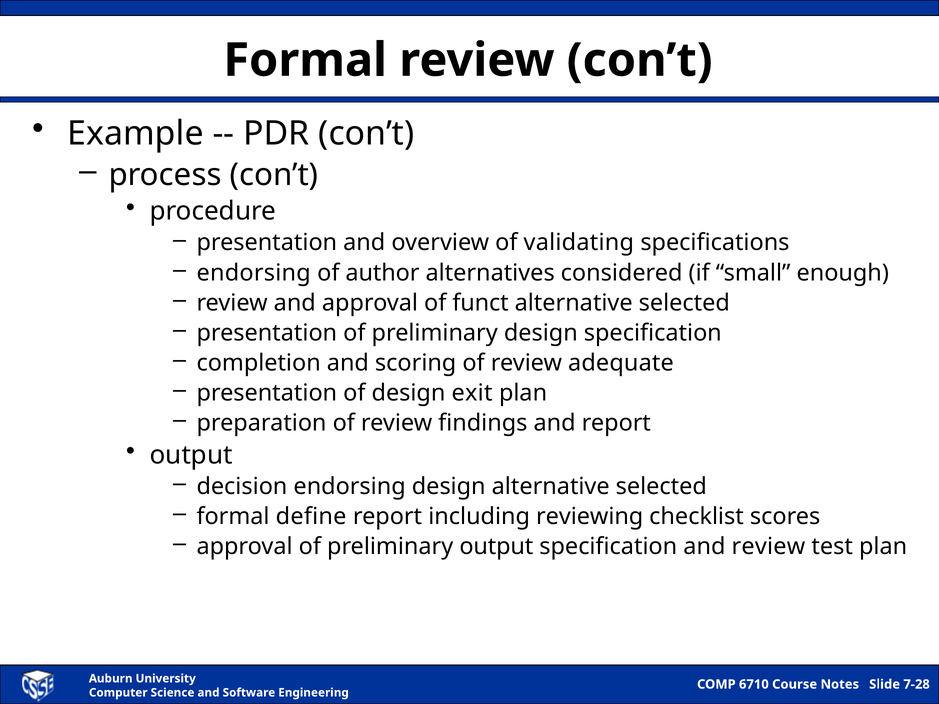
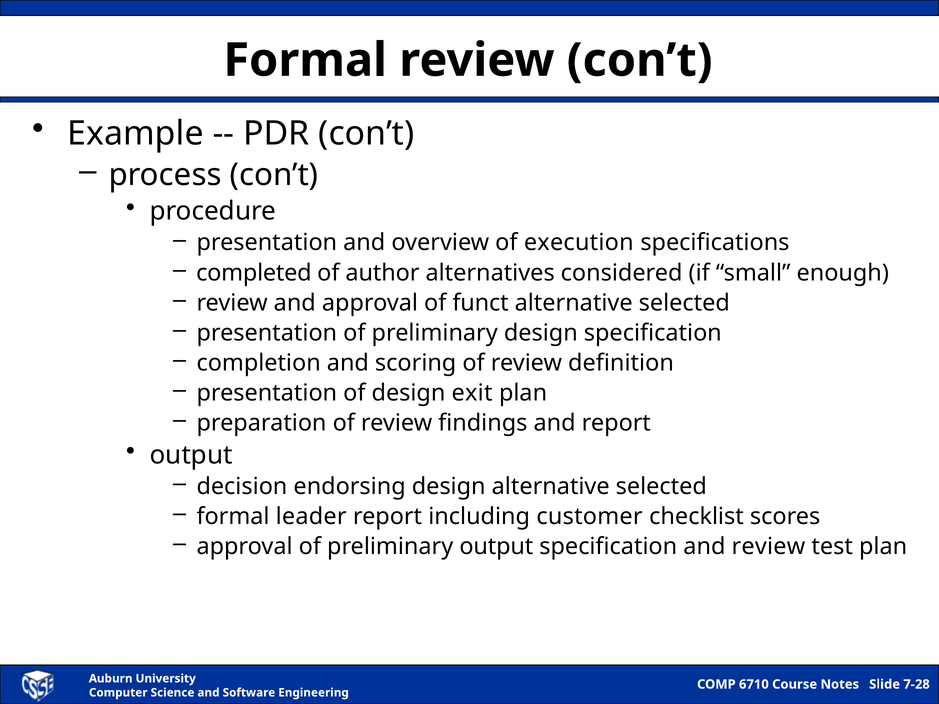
validating: validating -> execution (579, 243)
endorsing: endorsing -> completed (254, 273)
adequate: adequate -> definition (621, 363)
define: define -> leader (311, 517)
reviewing: reviewing -> customer (590, 517)
